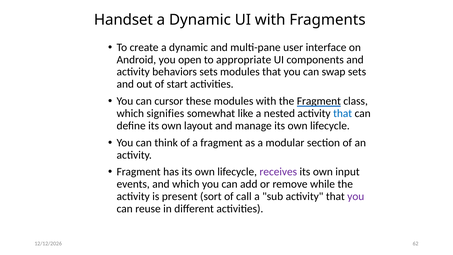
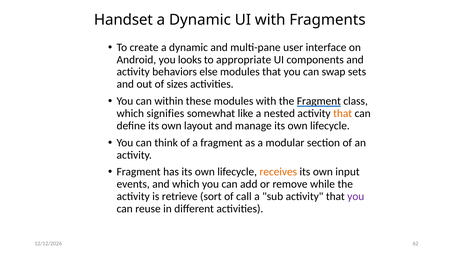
open: open -> looks (190, 60)
behaviors sets: sets -> else (209, 72)
start: start -> sizes (177, 84)
cursor: cursor -> within (169, 101)
that colour: blue -> orange (343, 113)
receives colour: purple -> orange (278, 172)
present: present -> retrieve (180, 196)
